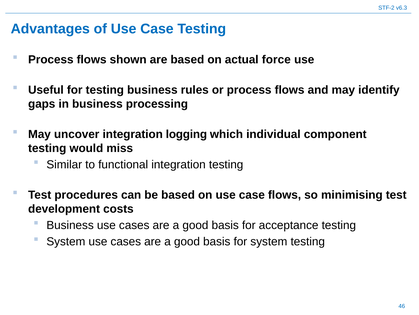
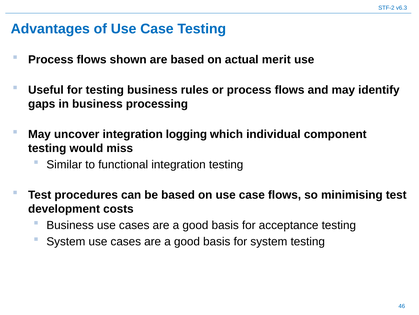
force: force -> merit (276, 59)
